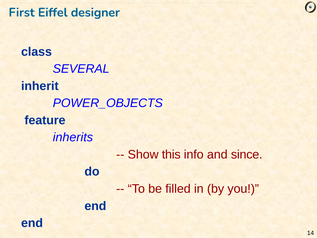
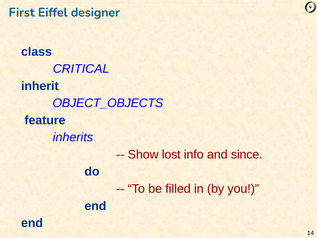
SEVERAL: SEVERAL -> CRITICAL (81, 69)
POWER_OBJECTS: POWER_OBJECTS -> OBJECT_OBJECTS (108, 103)
this: this -> lost (171, 154)
